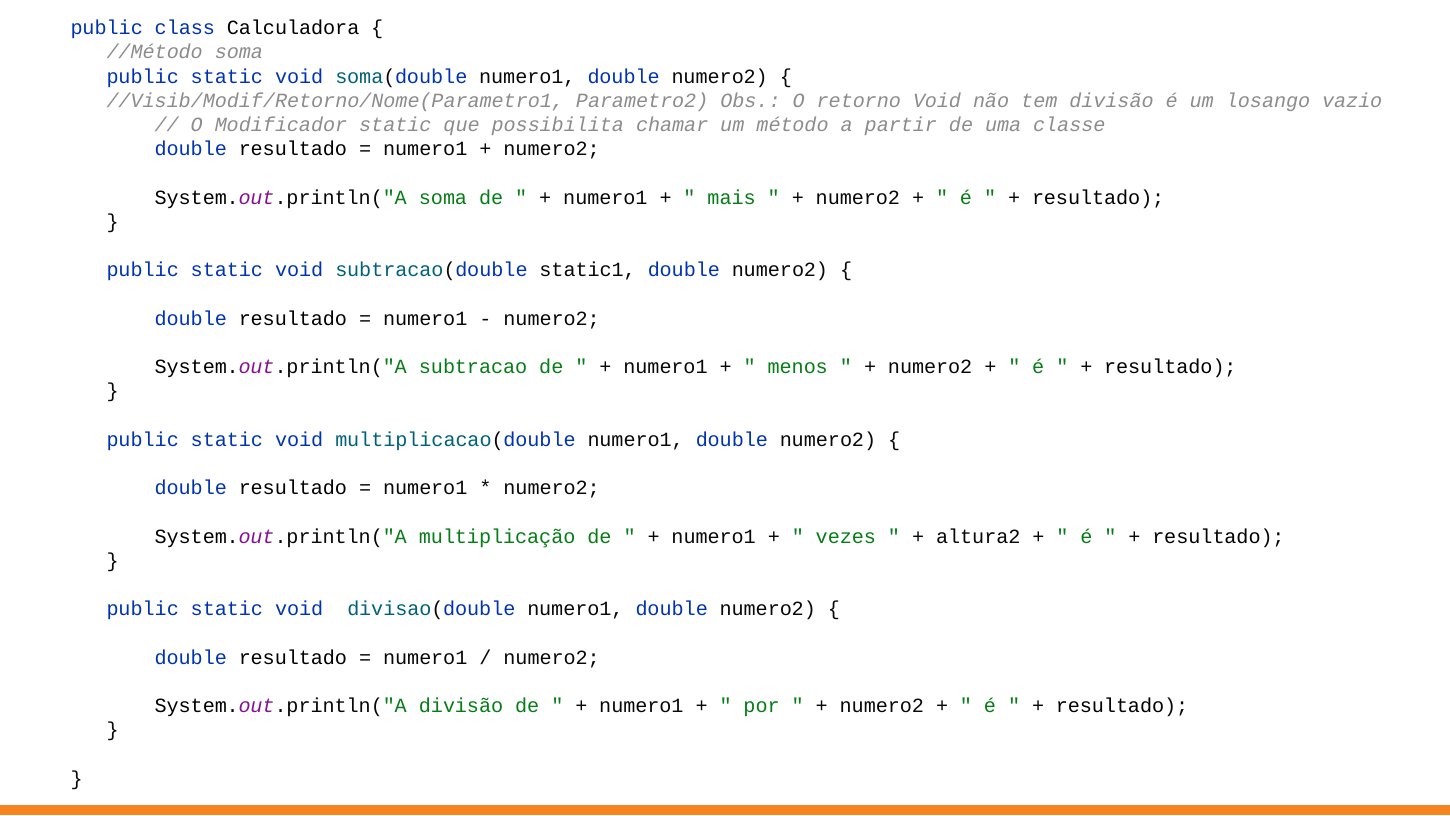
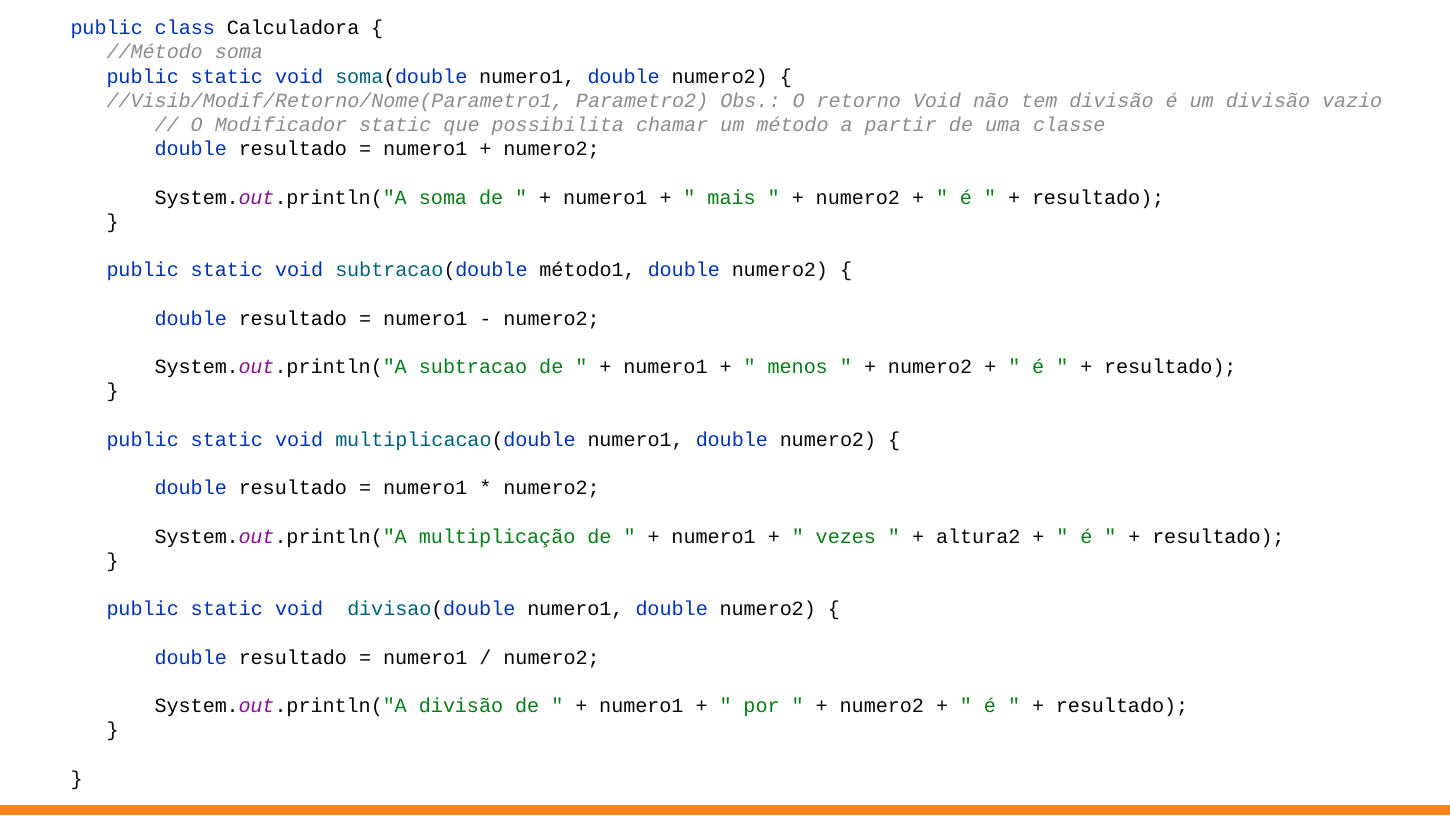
um losango: losango -> divisão (1268, 101)
static1: static1 -> método1 (588, 270)
